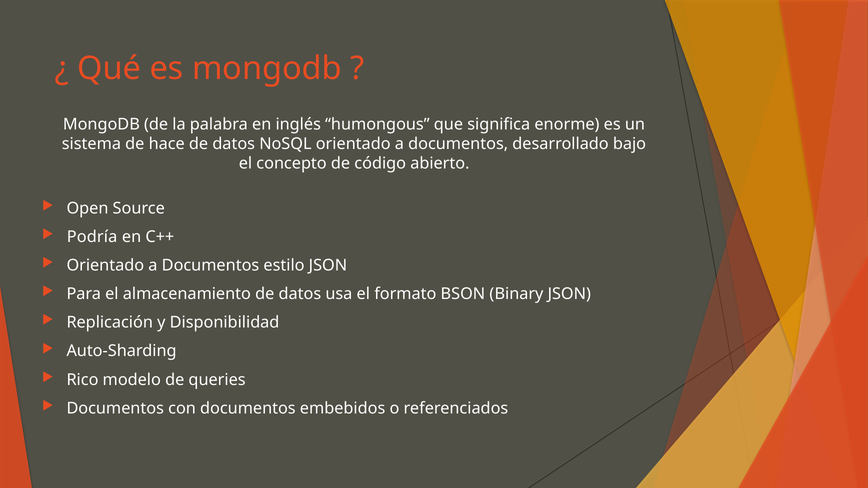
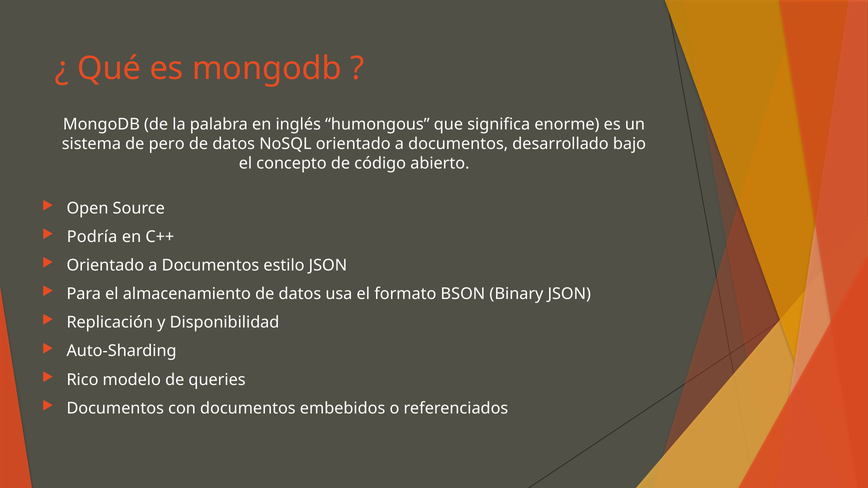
hace: hace -> pero (167, 144)
